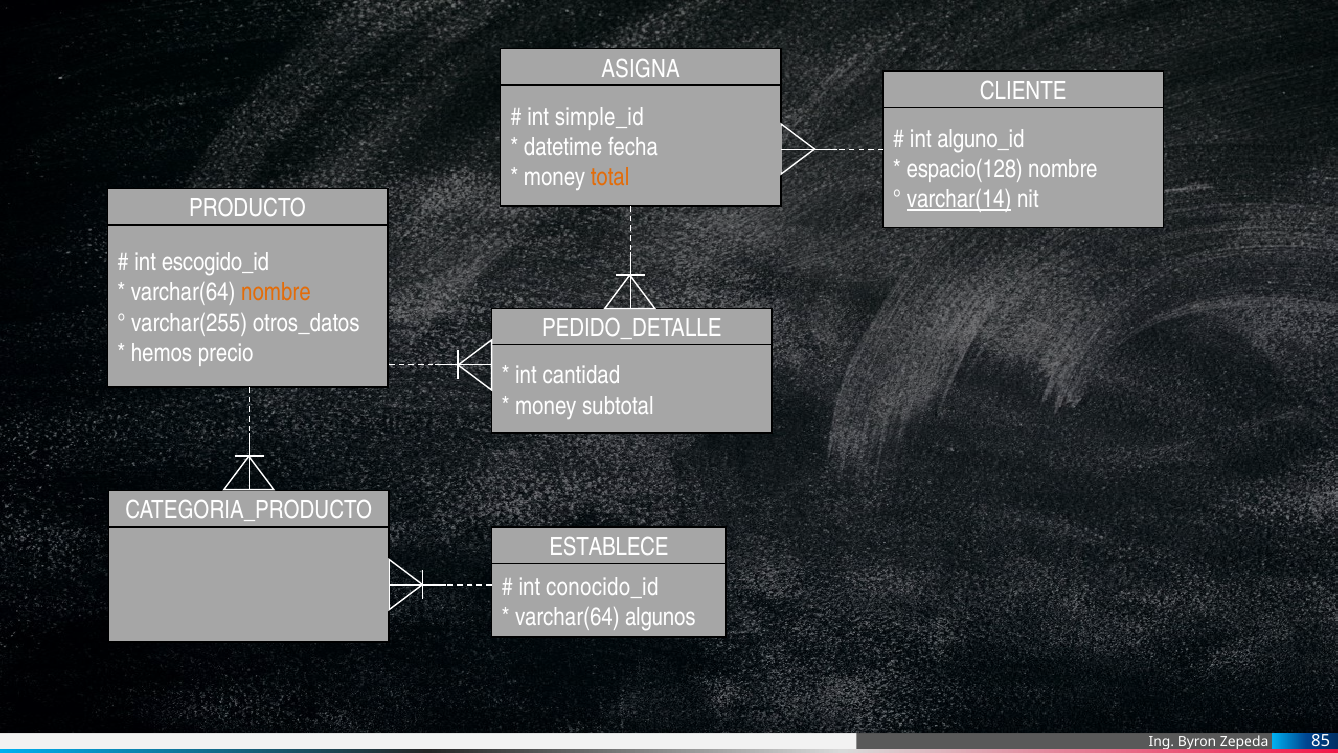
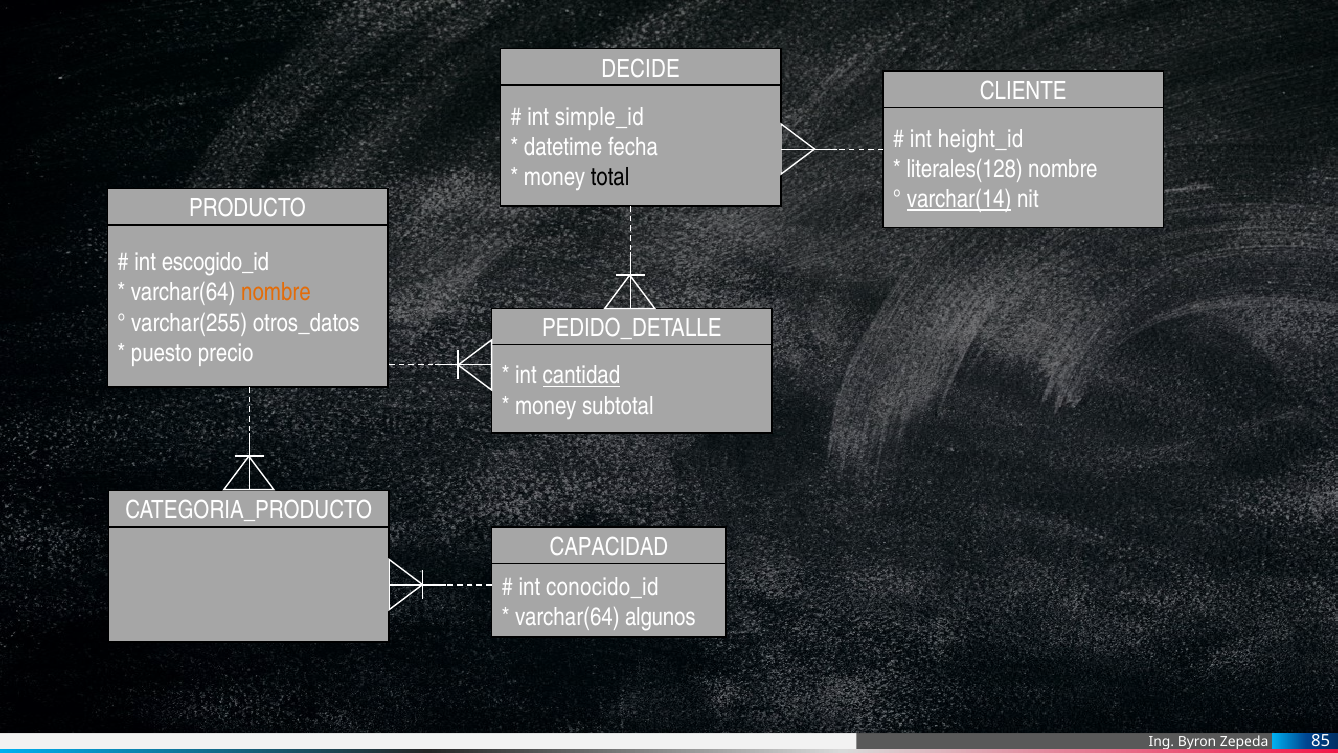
ASIGNA: ASIGNA -> DECIDE (641, 69)
alguno_id: alguno_id -> height_id (981, 139)
espacio(128: espacio(128 -> literales(128 (965, 169)
total colour: orange -> black (610, 177)
hemos: hemos -> puesto (162, 353)
cantidad underline: none -> present (581, 375)
ESTABLECE: ESTABLECE -> CAPACIDAD (609, 547)
